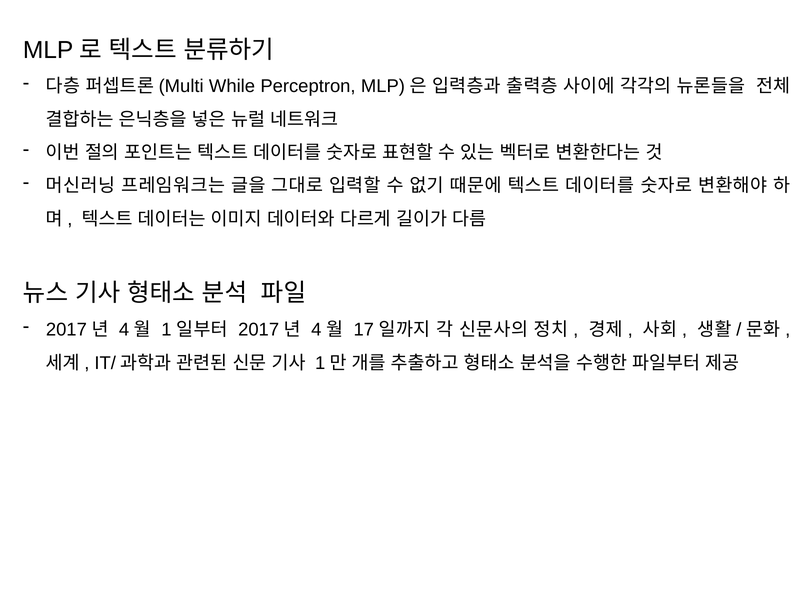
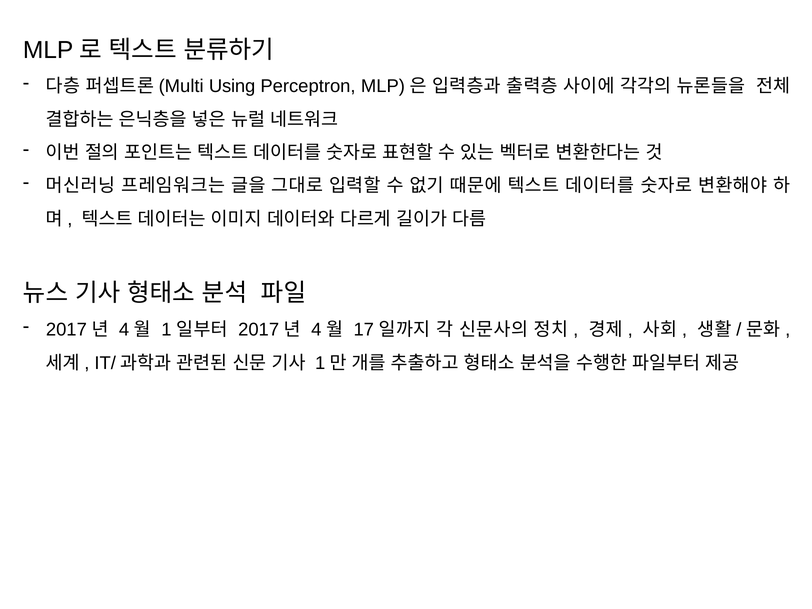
While: While -> Using (232, 86)
